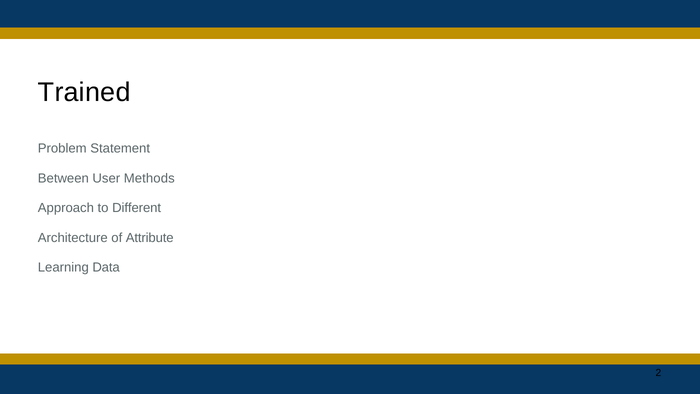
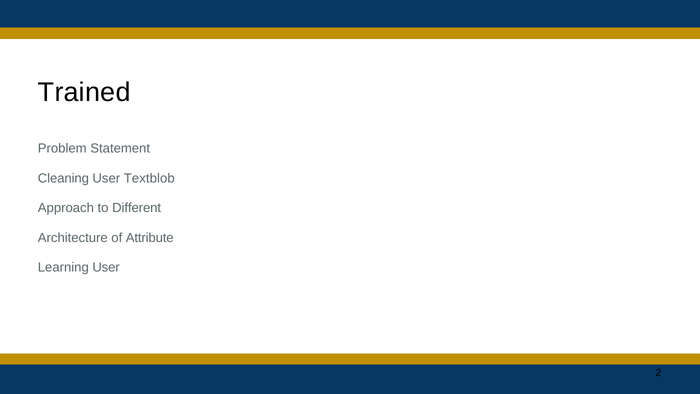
Between: Between -> Cleaning (63, 178)
Methods: Methods -> Textblob (149, 178)
Learning Data: Data -> User (106, 267)
